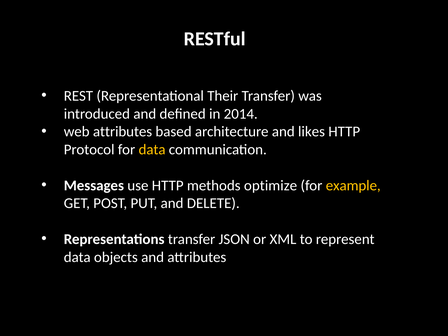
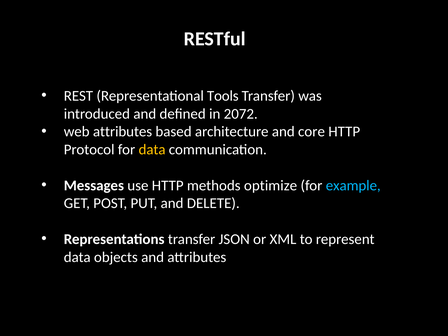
Their: Their -> Tools (223, 96)
2014: 2014 -> 2072 (241, 114)
likes: likes -> core (312, 132)
example colour: yellow -> light blue (353, 185)
